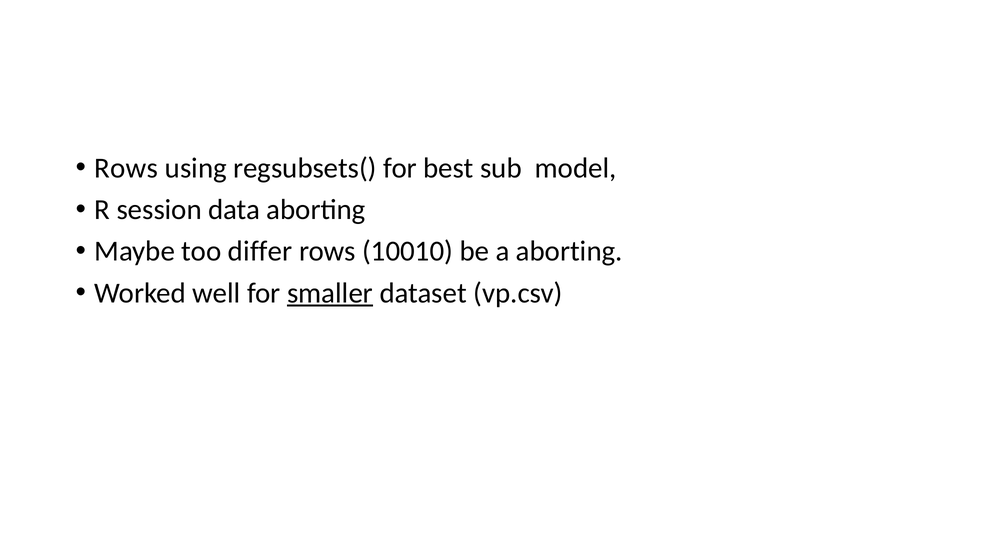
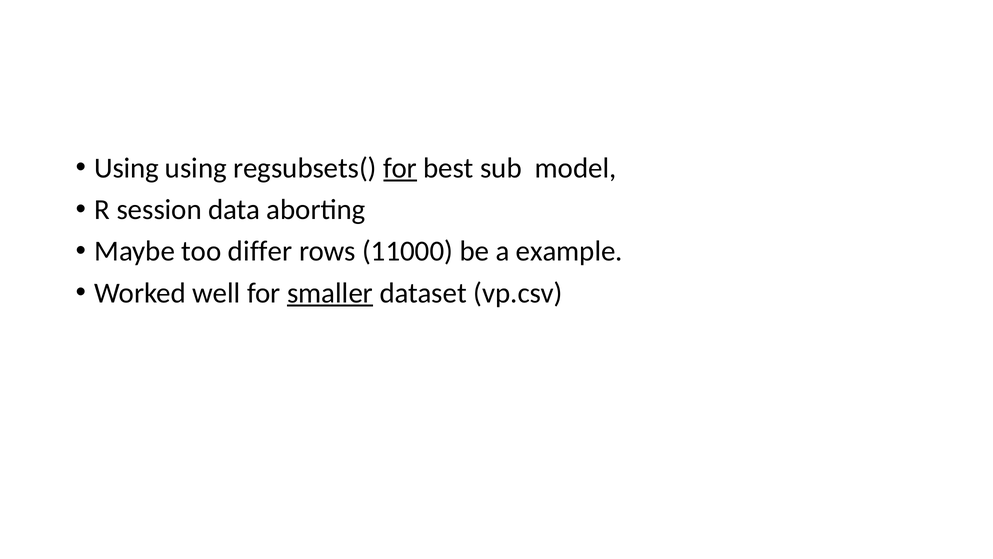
Rows: Rows -> Using (127, 168)
for underline: none -> present (400, 168)
10010: 10010 -> 11000 (408, 251)
a aborting: aborting -> example (569, 251)
